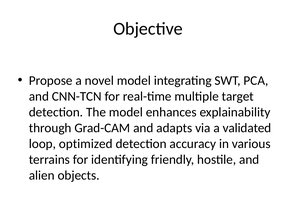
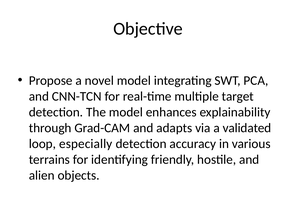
optimized: optimized -> especially (86, 144)
